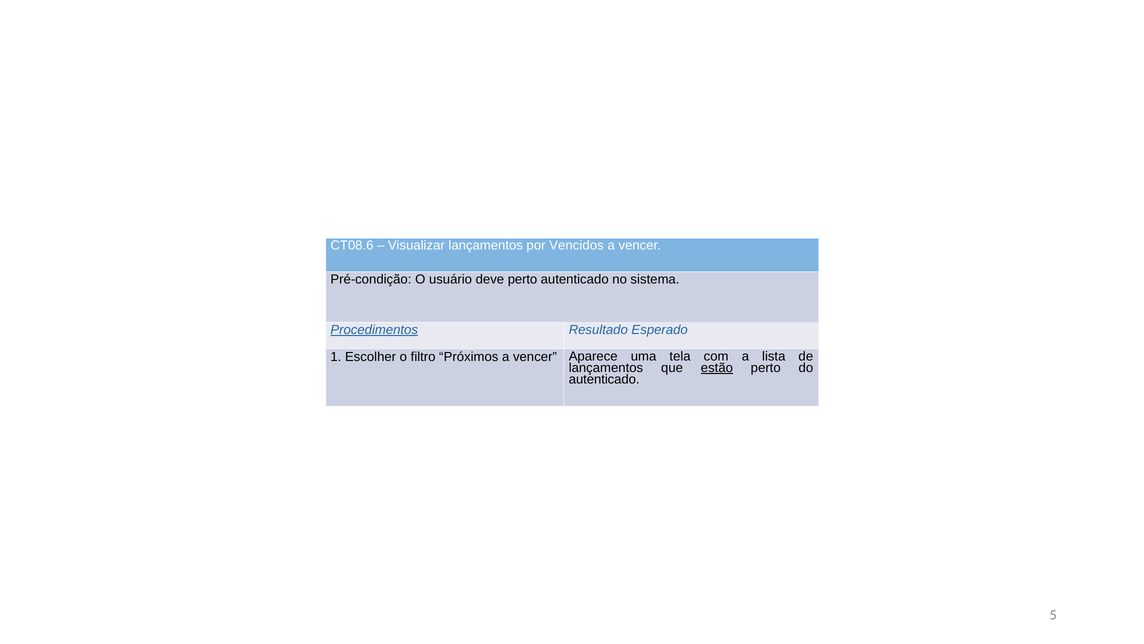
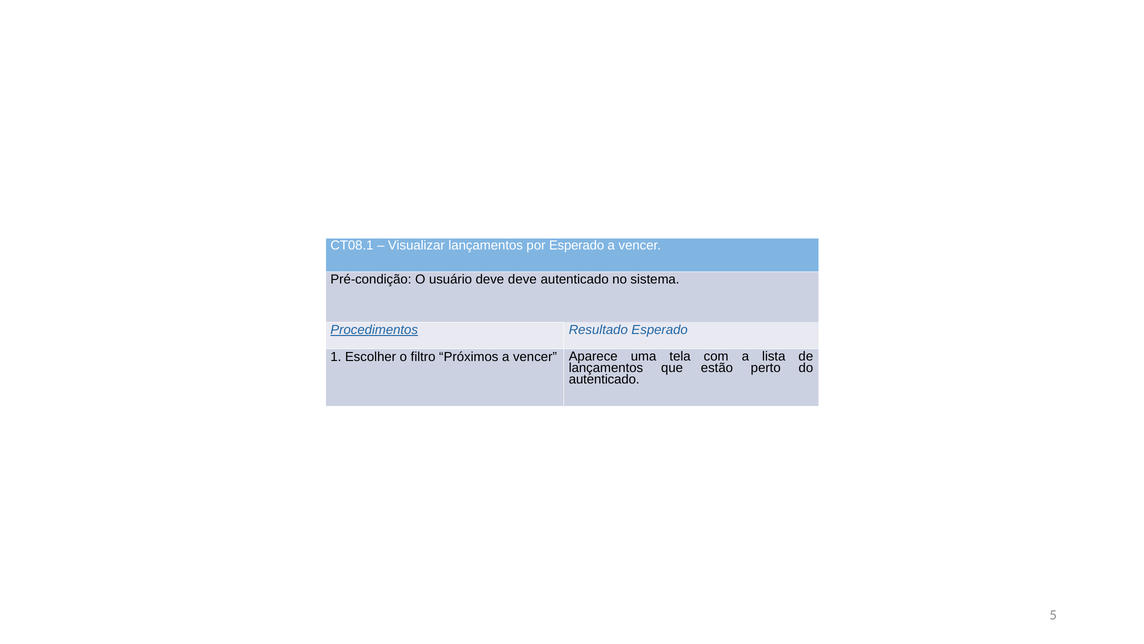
CT08.6: CT08.6 -> CT08.1 (352, 245)
por Vencidos: Vencidos -> Esperado (577, 245)
deve perto: perto -> deve (522, 279)
estão underline: present -> none (717, 368)
